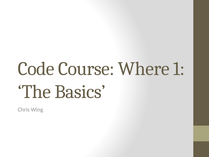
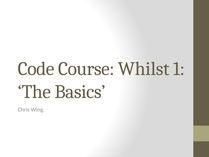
Where: Where -> Whilst (144, 69)
